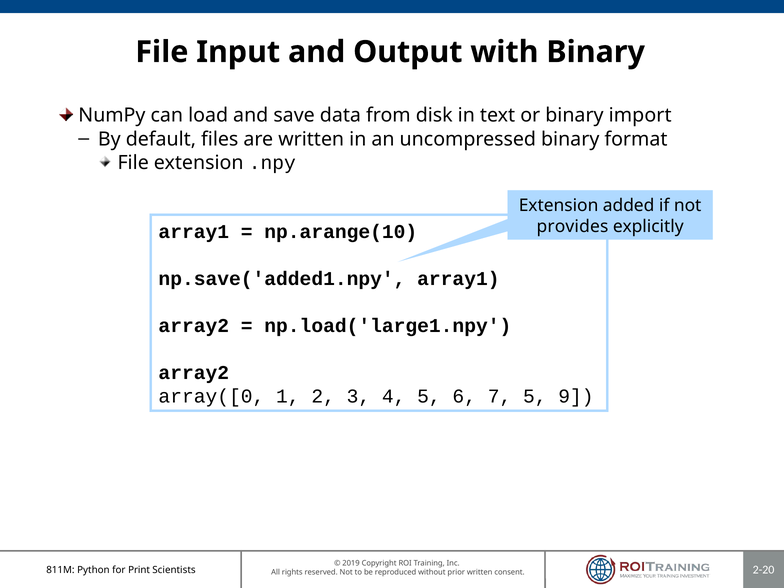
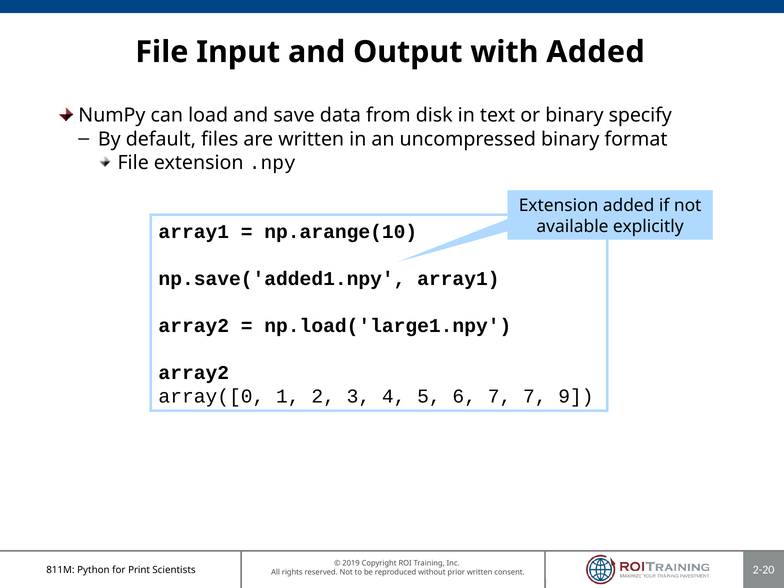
with Binary: Binary -> Added (595, 52)
import: import -> specify (640, 116)
provides: provides -> available (573, 227)
7 5: 5 -> 7 (535, 397)
